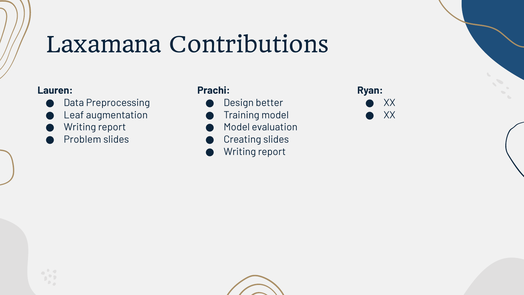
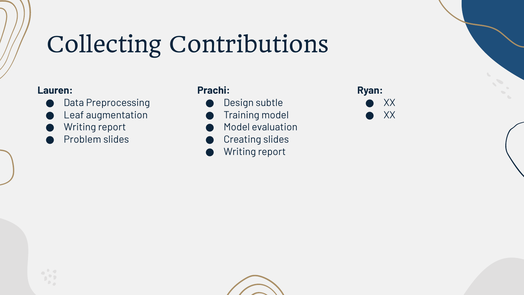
Laxamana: Laxamana -> Collecting (104, 45)
better: better -> subtle (269, 103)
